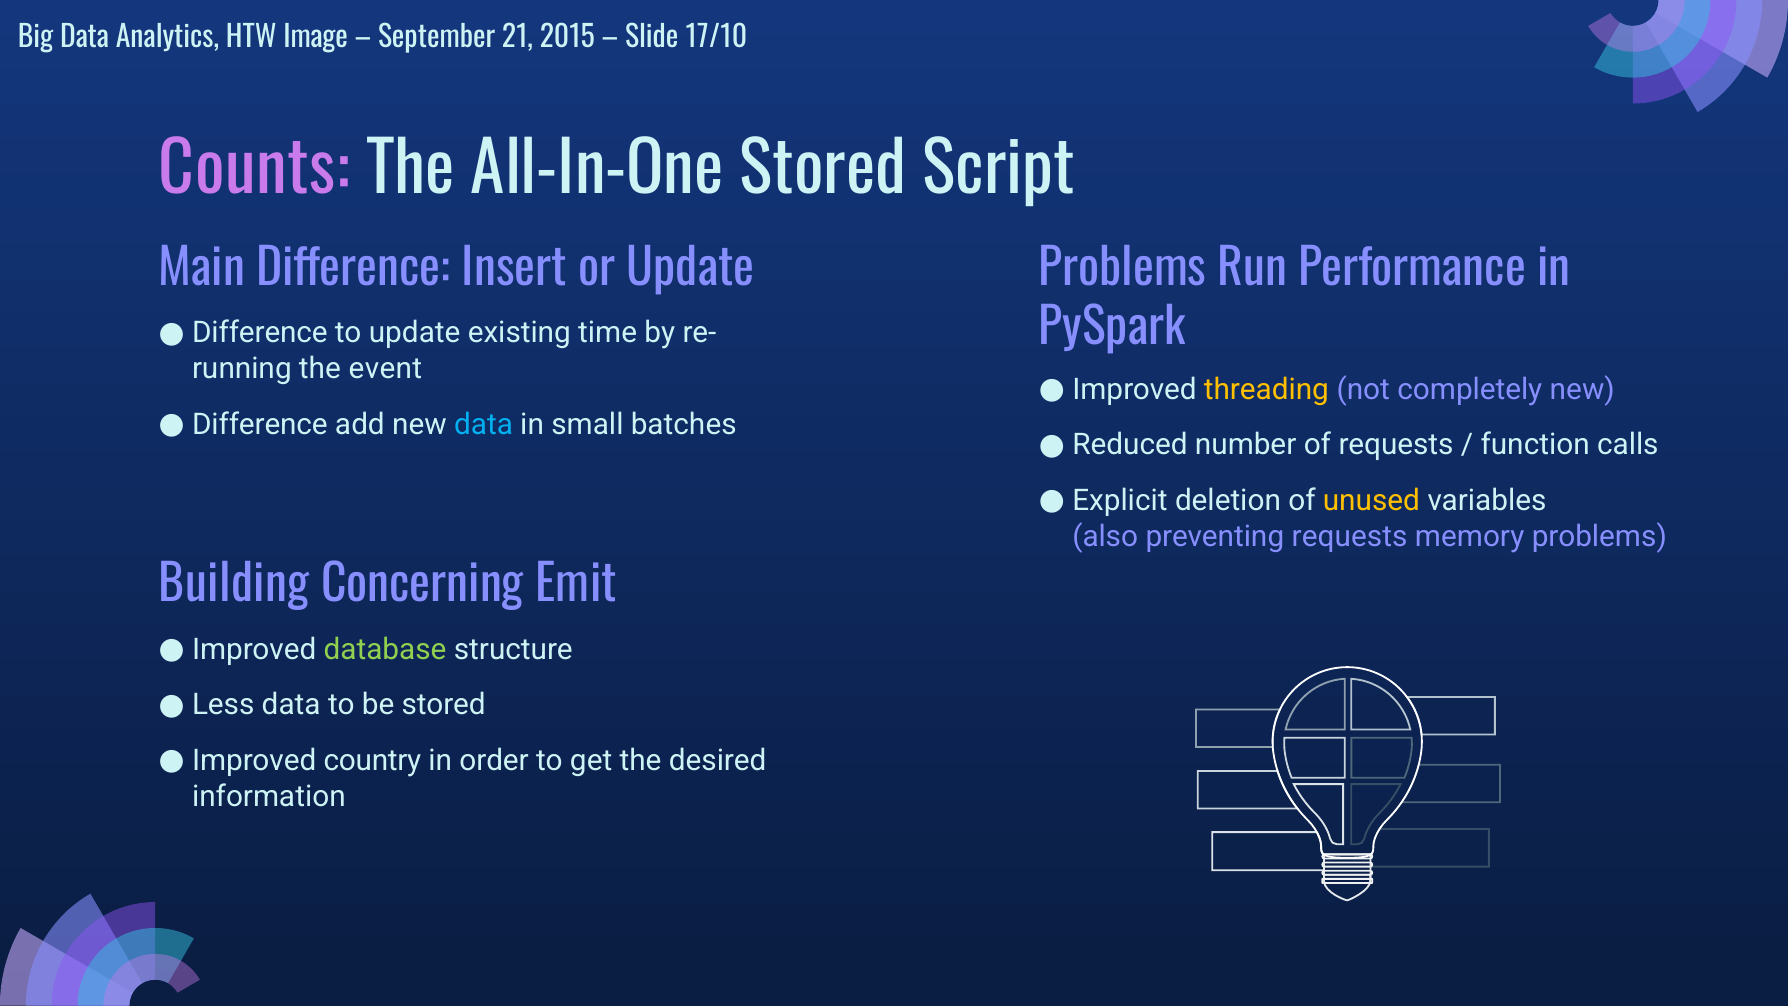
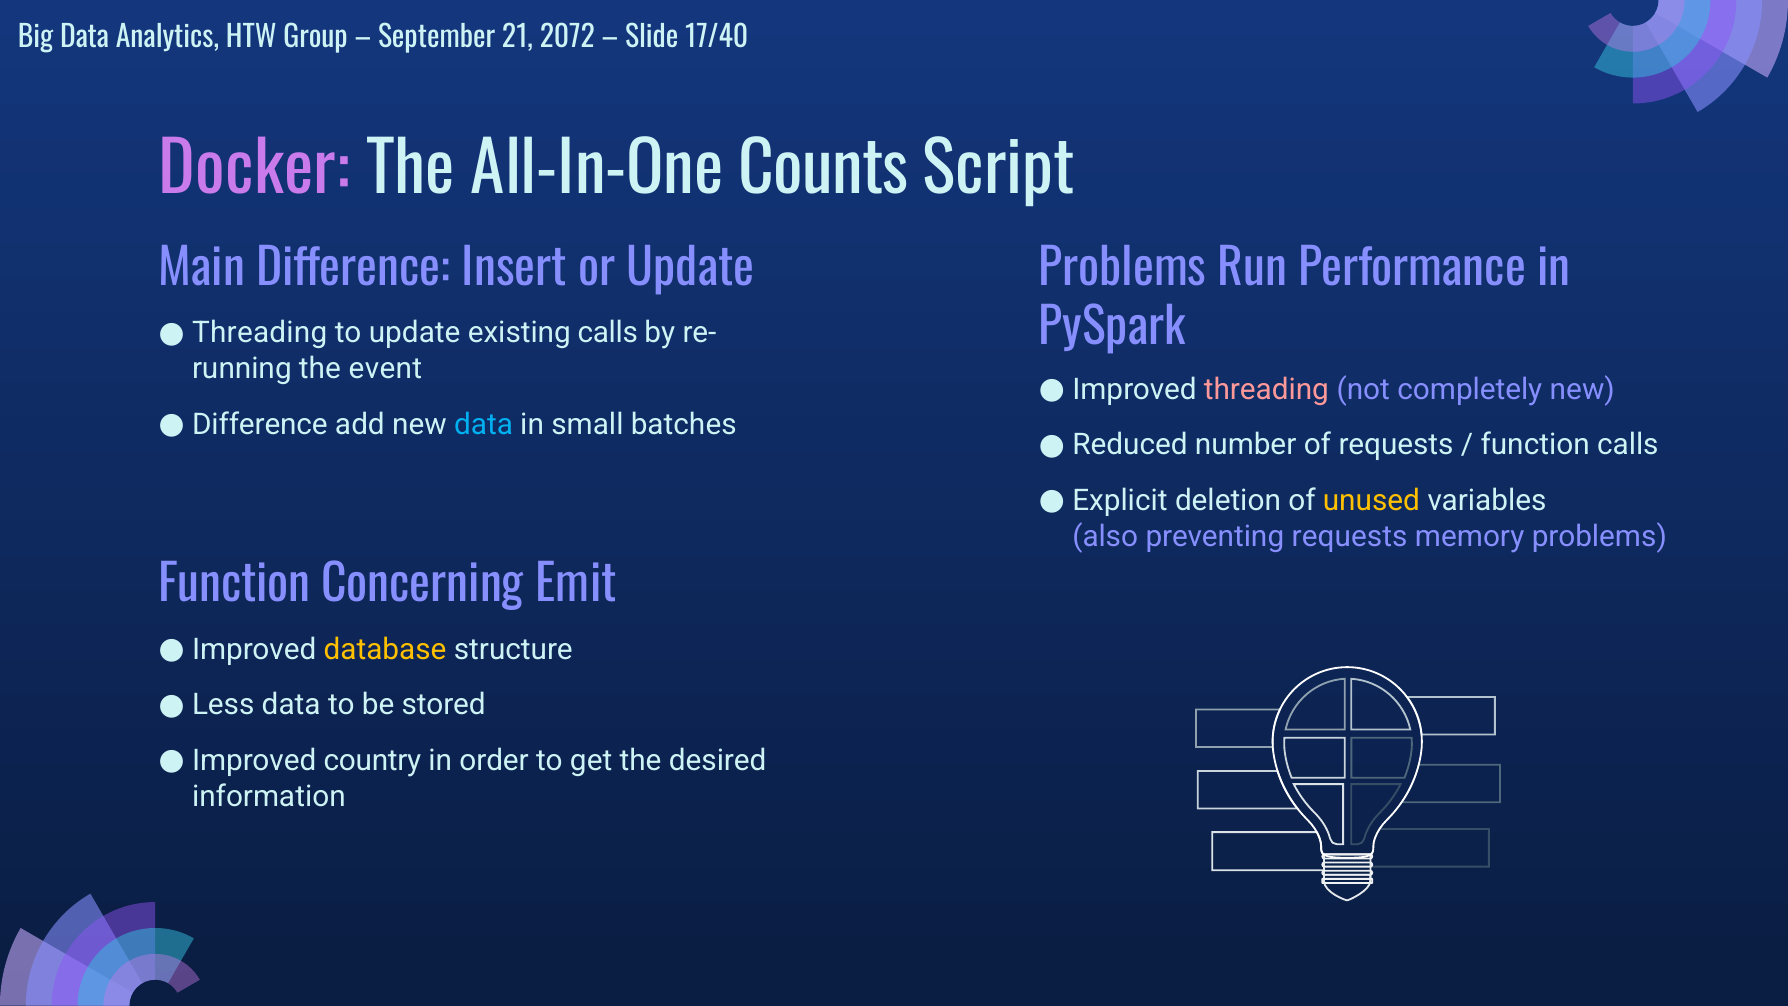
Image: Image -> Group (316, 38)
2015: 2015 -> 2072 (567, 38)
17/10: 17/10 -> 17/40 (717, 38)
Counts: Counts -> Docker (254, 170)
All-In-One Stored: Stored -> Counts (824, 170)
Difference: Difference -> Threading (260, 333)
existing time: time -> calls (608, 333)
threading colour: yellow -> pink (1266, 389)
Building: Building -> Function (234, 585)
database colour: light green -> yellow (385, 649)
